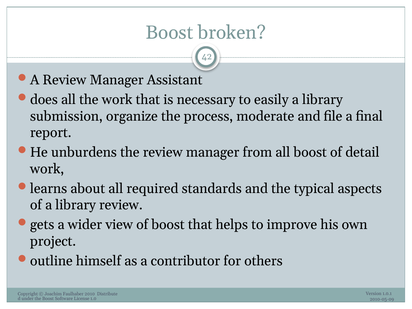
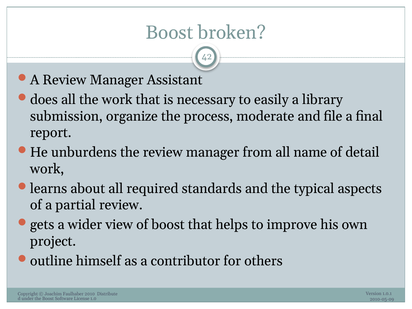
all boost: boost -> name (310, 152)
of a library: library -> partial (76, 205)
